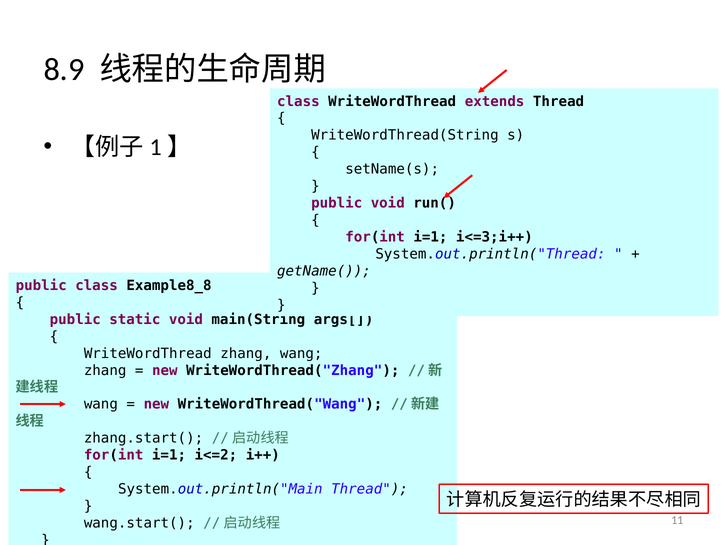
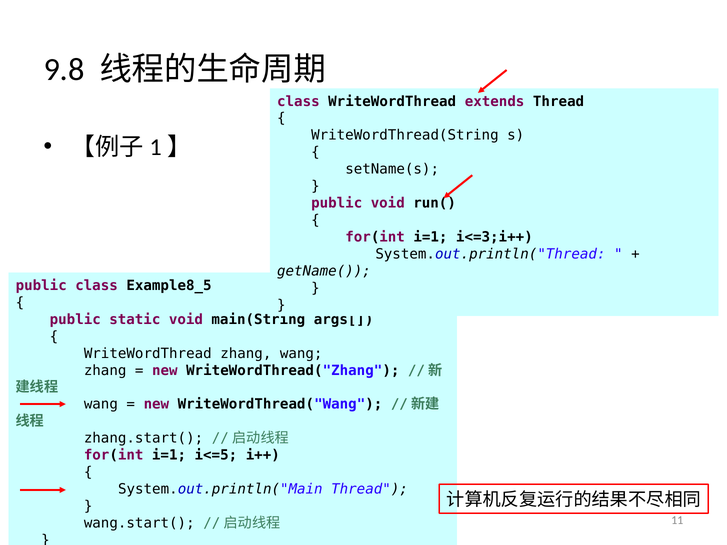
8.9: 8.9 -> 9.8 (64, 70)
Example8_8: Example8_8 -> Example8_5 (169, 286)
i<=2: i<=2 -> i<=5 (216, 455)
